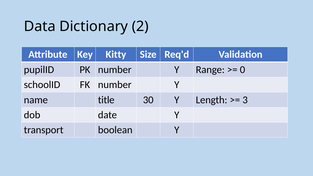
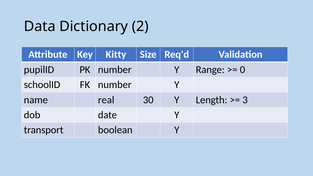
title: title -> real (106, 100)
